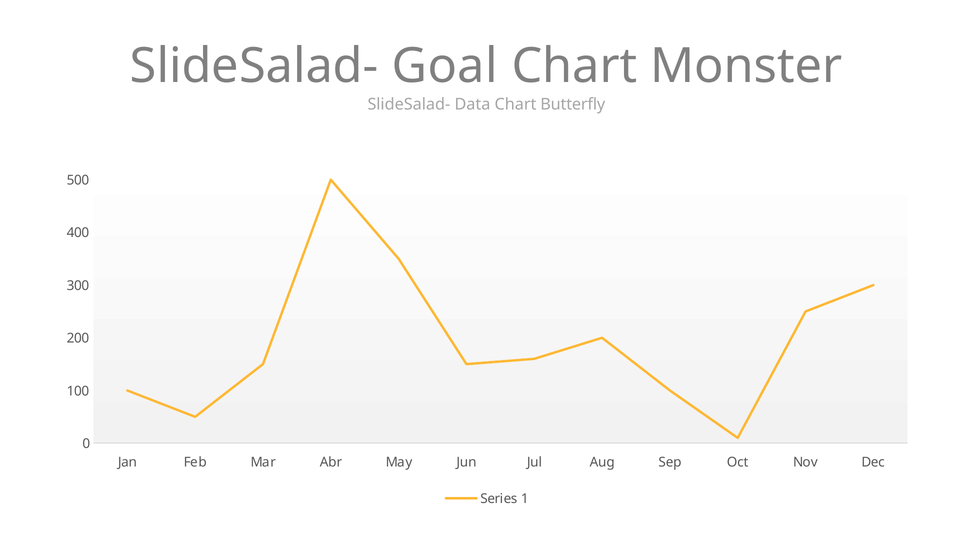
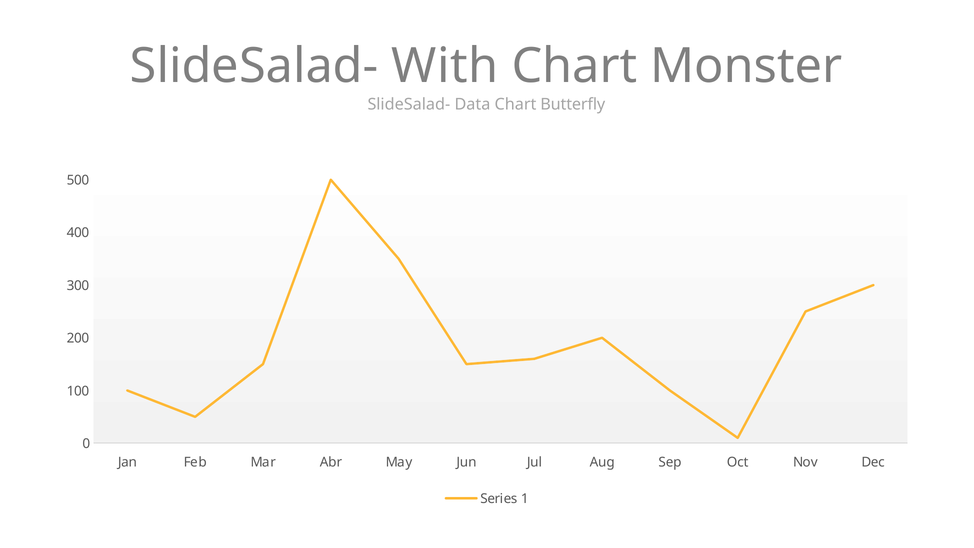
Goal: Goal -> With (445, 66)
